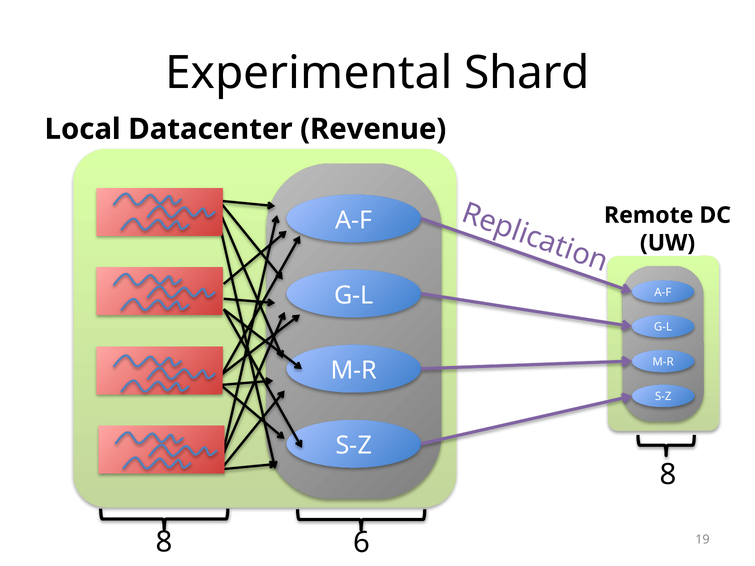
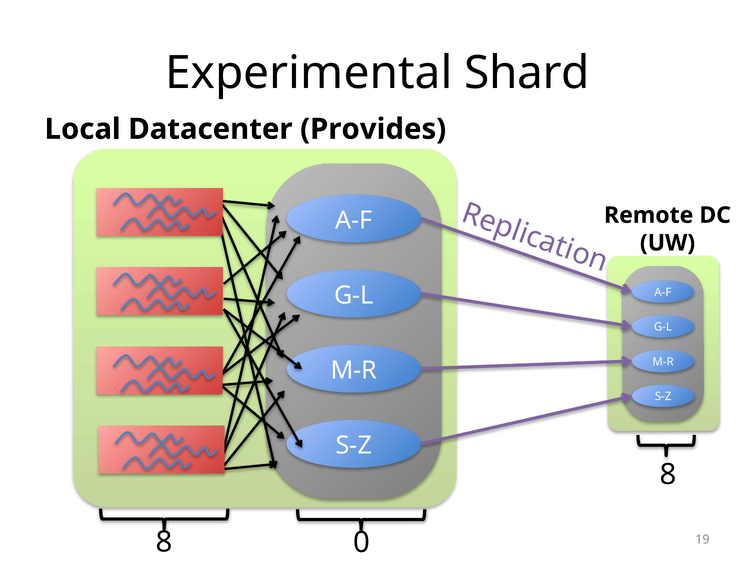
Revenue: Revenue -> Provides (373, 129)
6: 6 -> 0 (362, 543)
